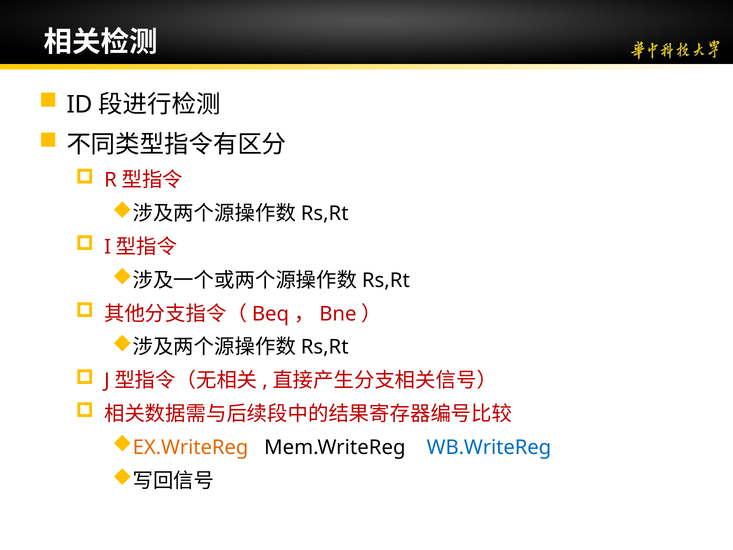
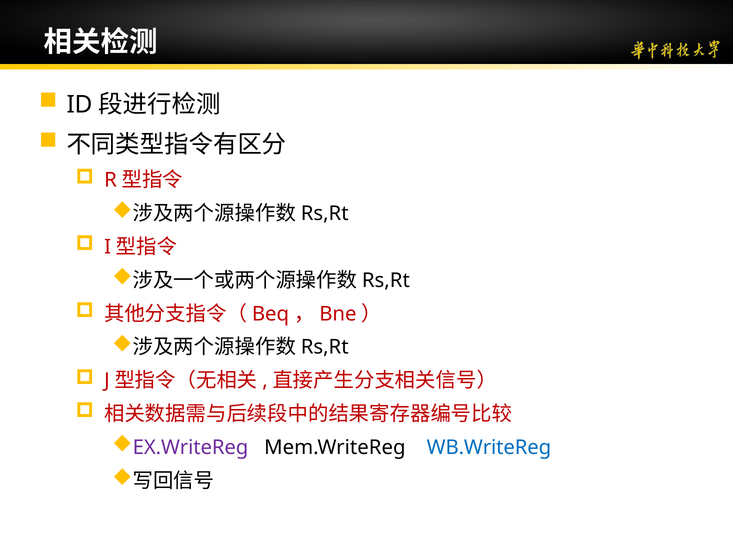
EX.WriteReg colour: orange -> purple (191, 447)
